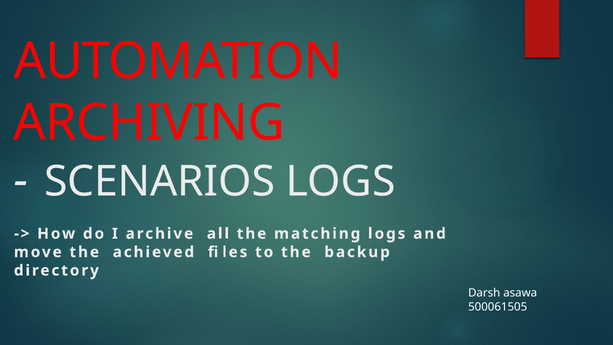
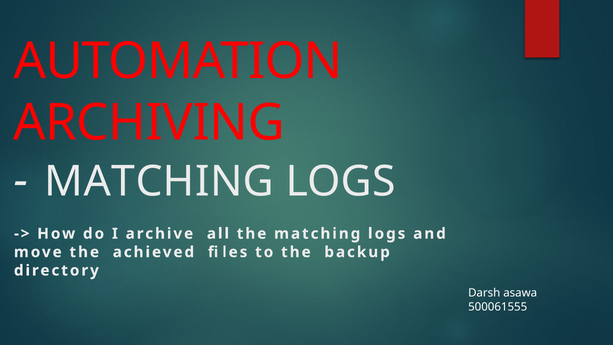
SCENARIOS: SCENARIOS -> MATCHING (159, 182)
500061505: 500061505 -> 500061555 (498, 307)
